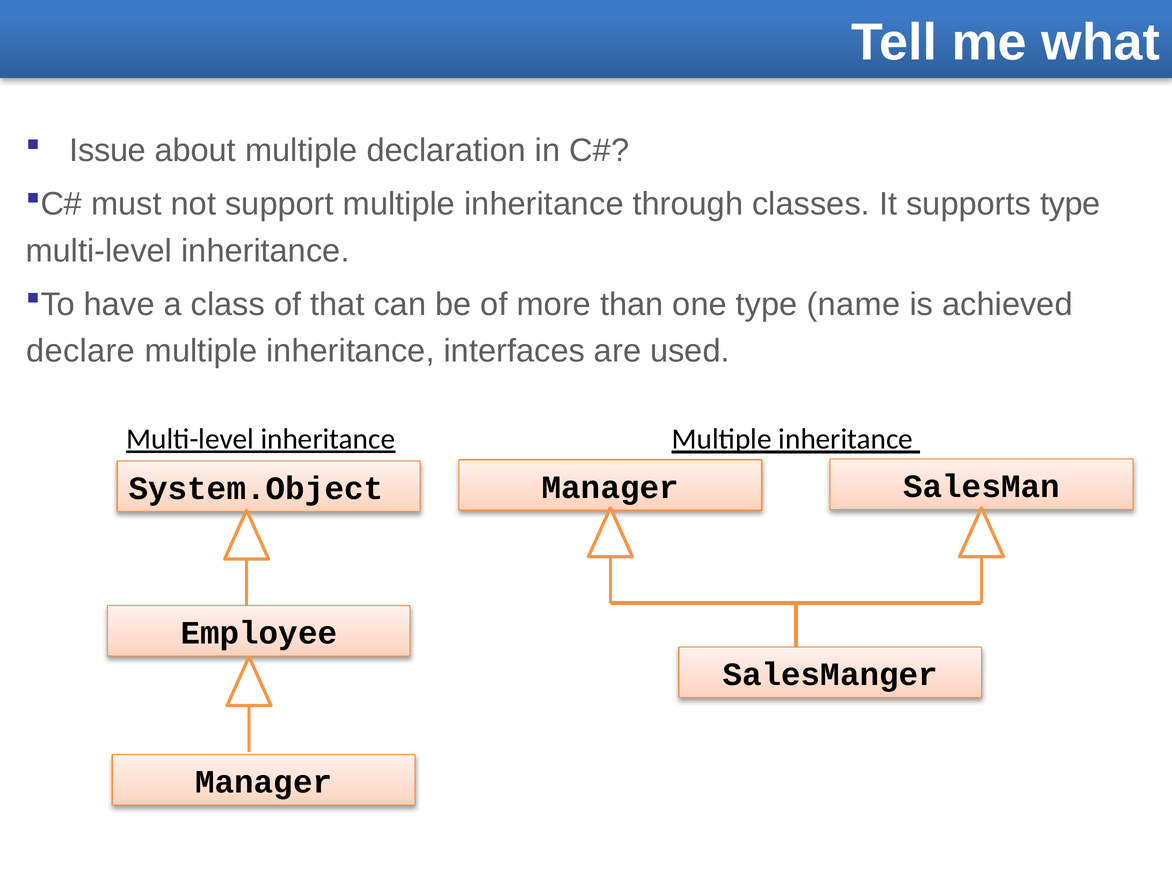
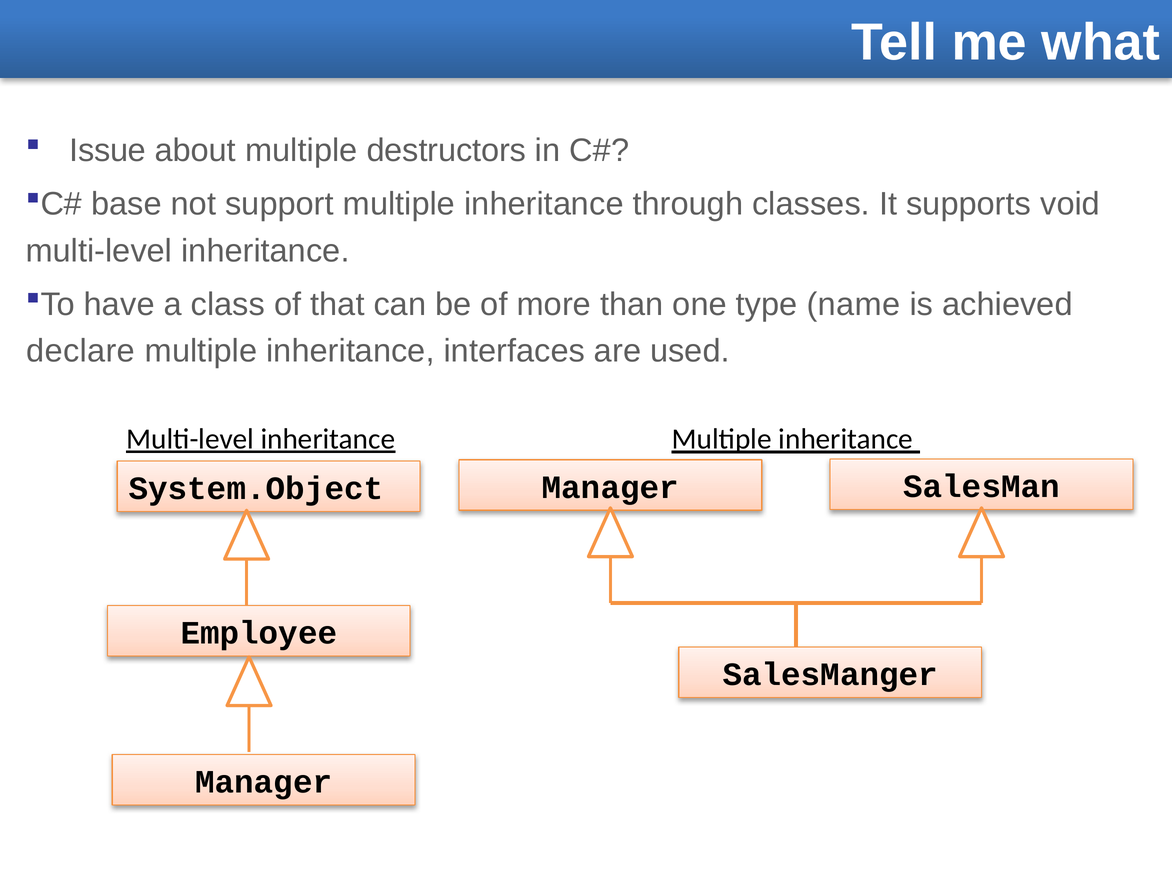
declaration: declaration -> destructors (446, 151)
must: must -> base (126, 204)
supports type: type -> void (1070, 204)
